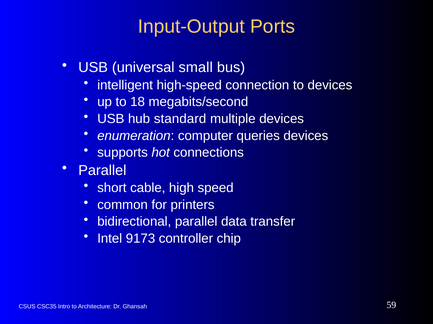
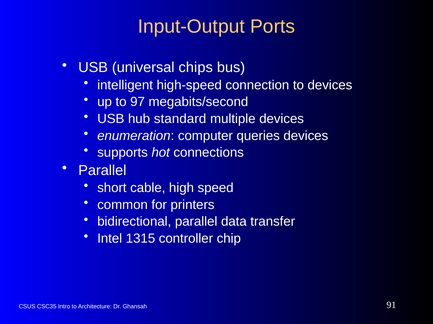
small: small -> chips (196, 68)
18: 18 -> 97 (138, 102)
9173: 9173 -> 1315 (140, 239)
59: 59 -> 91 (391, 306)
